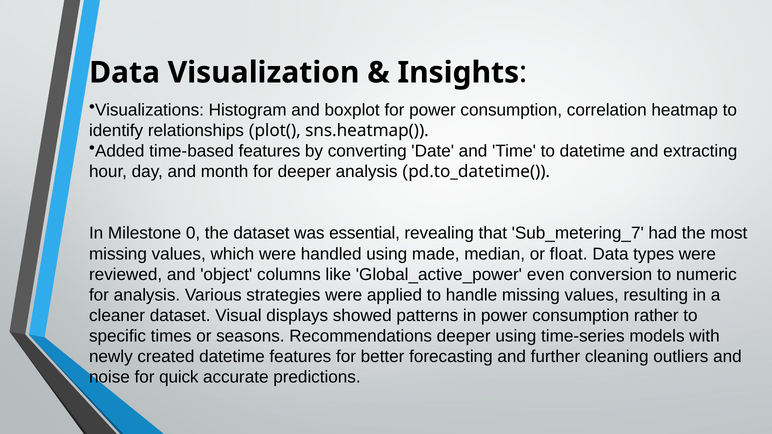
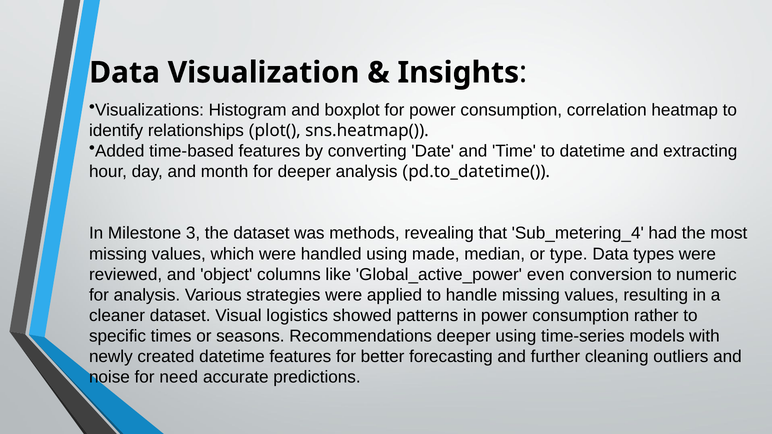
0: 0 -> 3 (193, 233)
essential: essential -> methods (364, 233)
Sub_metering_7: Sub_metering_7 -> Sub_metering_4 (578, 233)
float: float -> type (569, 254)
displays: displays -> logistics (297, 316)
quick: quick -> need (179, 377)
